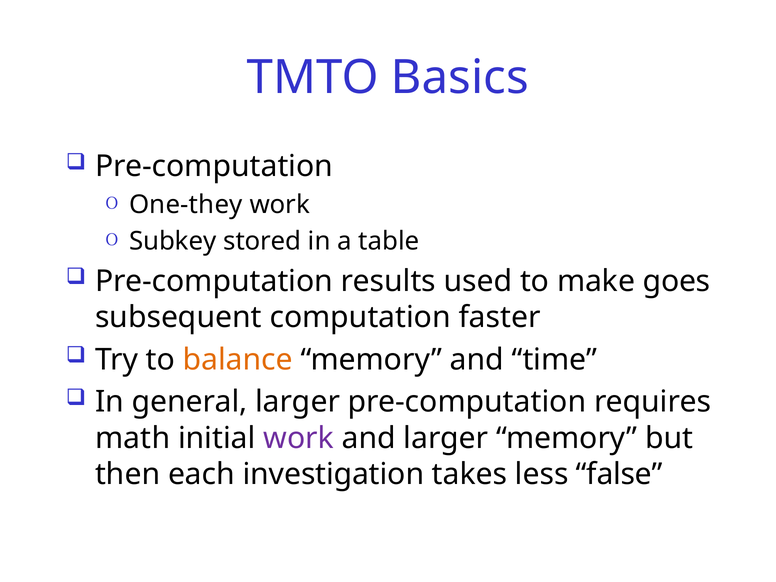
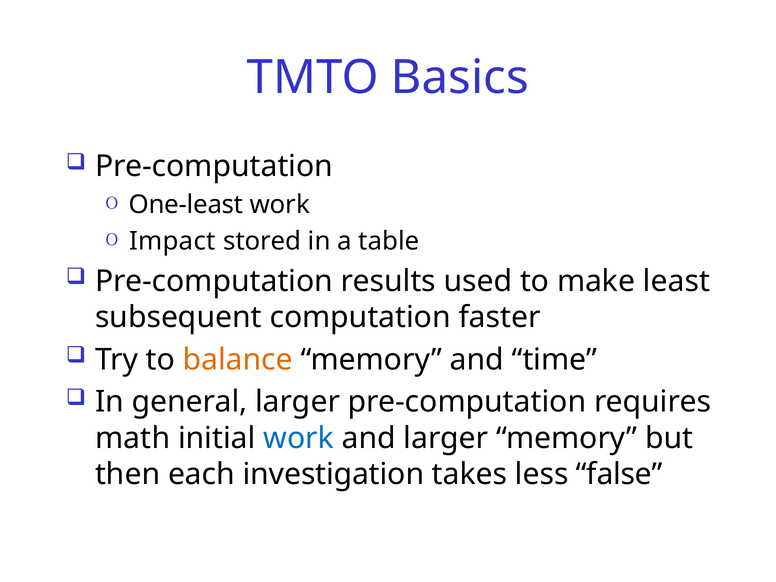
One-they: One-they -> One-least (186, 205)
Subkey: Subkey -> Impact (173, 241)
goes: goes -> least (676, 281)
work colour: purple -> blue (299, 438)
